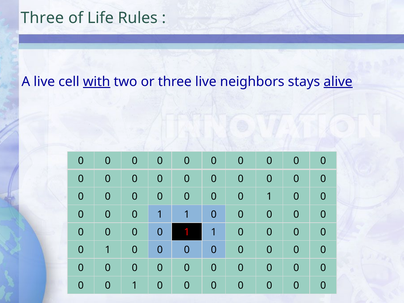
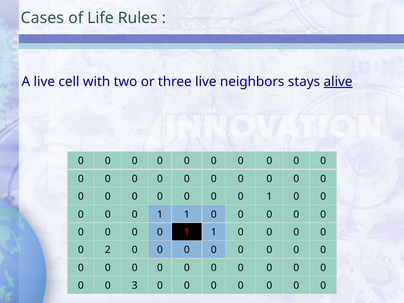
Three: Three -> Cases (42, 18)
with underline: present -> none (97, 82)
1: 1 -> 2 (108, 250)
1: 1 -> 3 (135, 286)
